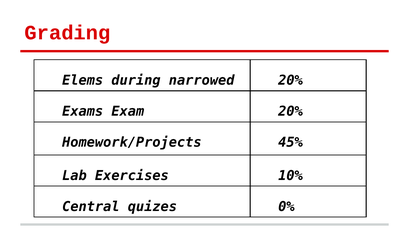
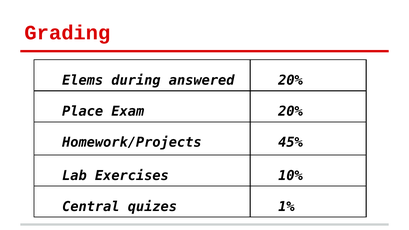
narrowed: narrowed -> answered (202, 80)
Exams: Exams -> Place (83, 111)
0%: 0% -> 1% (286, 207)
